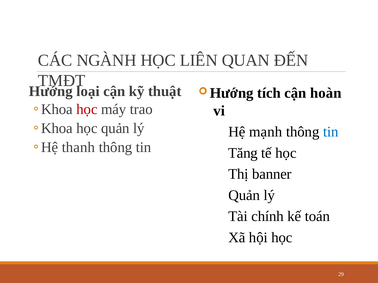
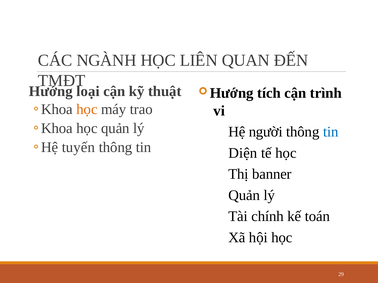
hoàn: hoàn -> trình (326, 93)
học colour: red -> orange (87, 110)
mạnh: mạnh -> người (266, 132)
thanh: thanh -> tuyến (78, 148)
Tăng: Tăng -> Diện (243, 153)
